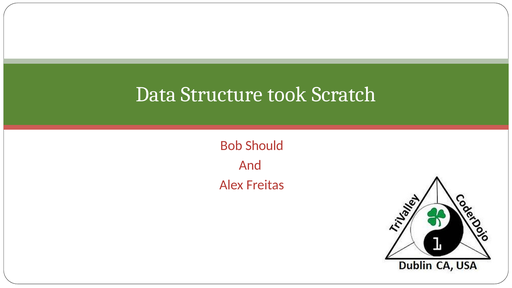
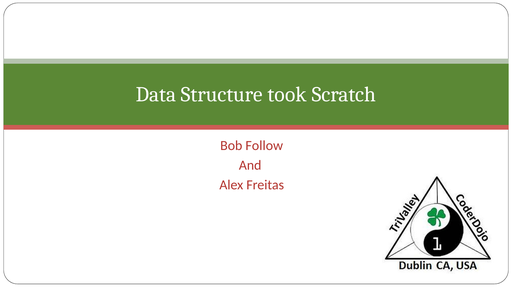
Should: Should -> Follow (264, 146)
